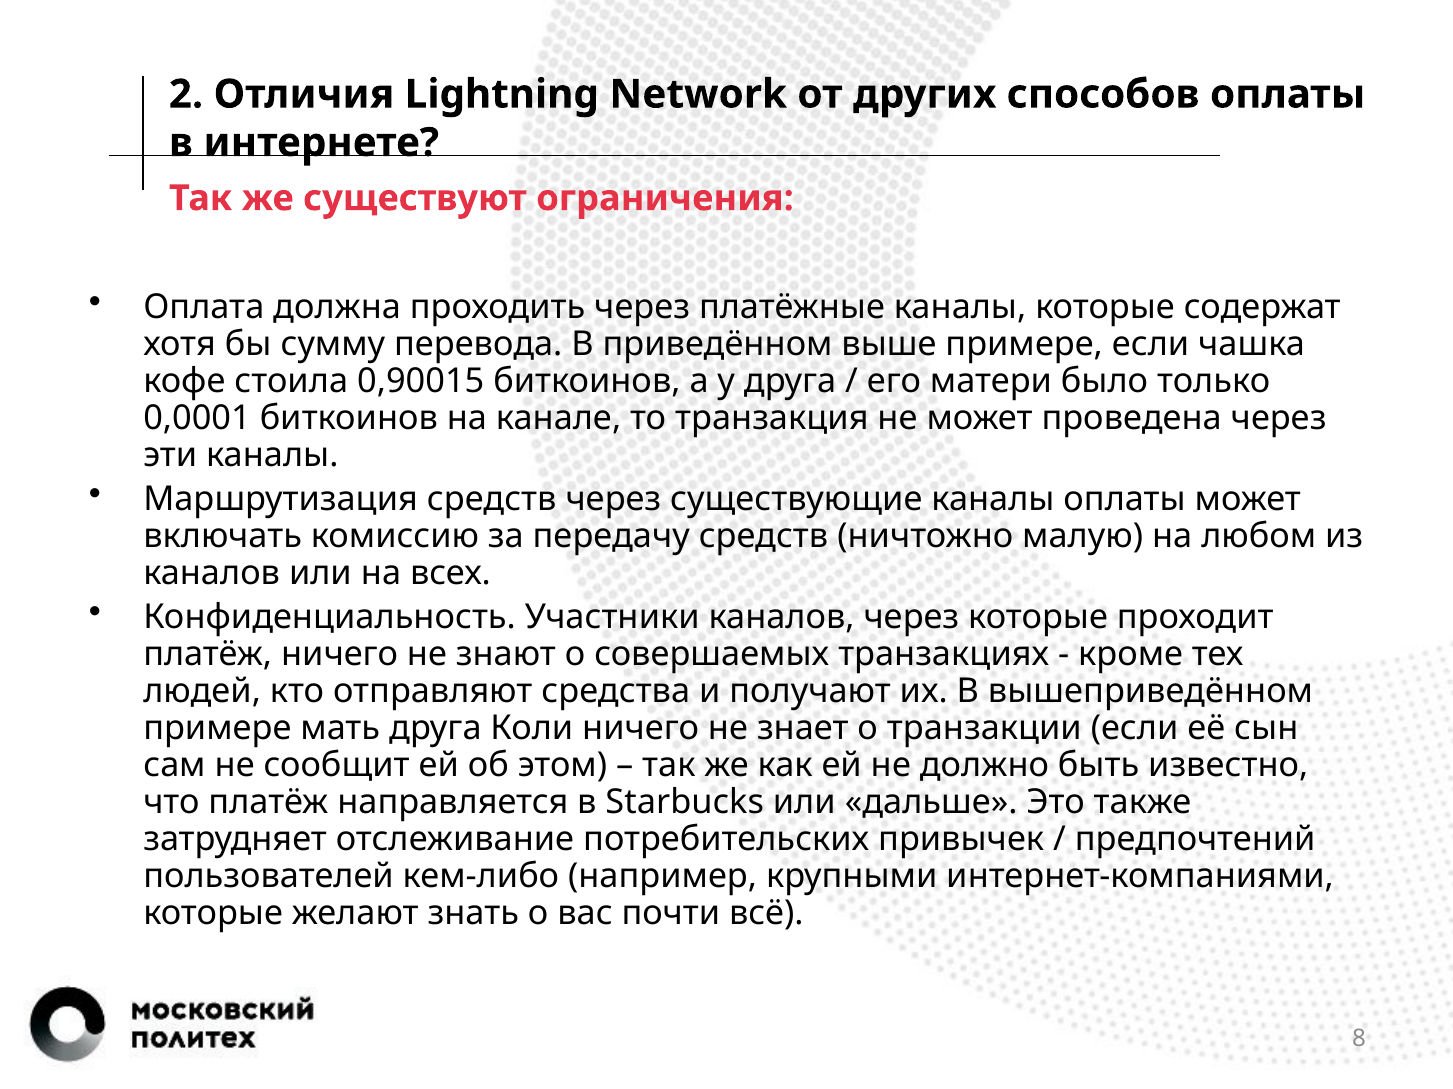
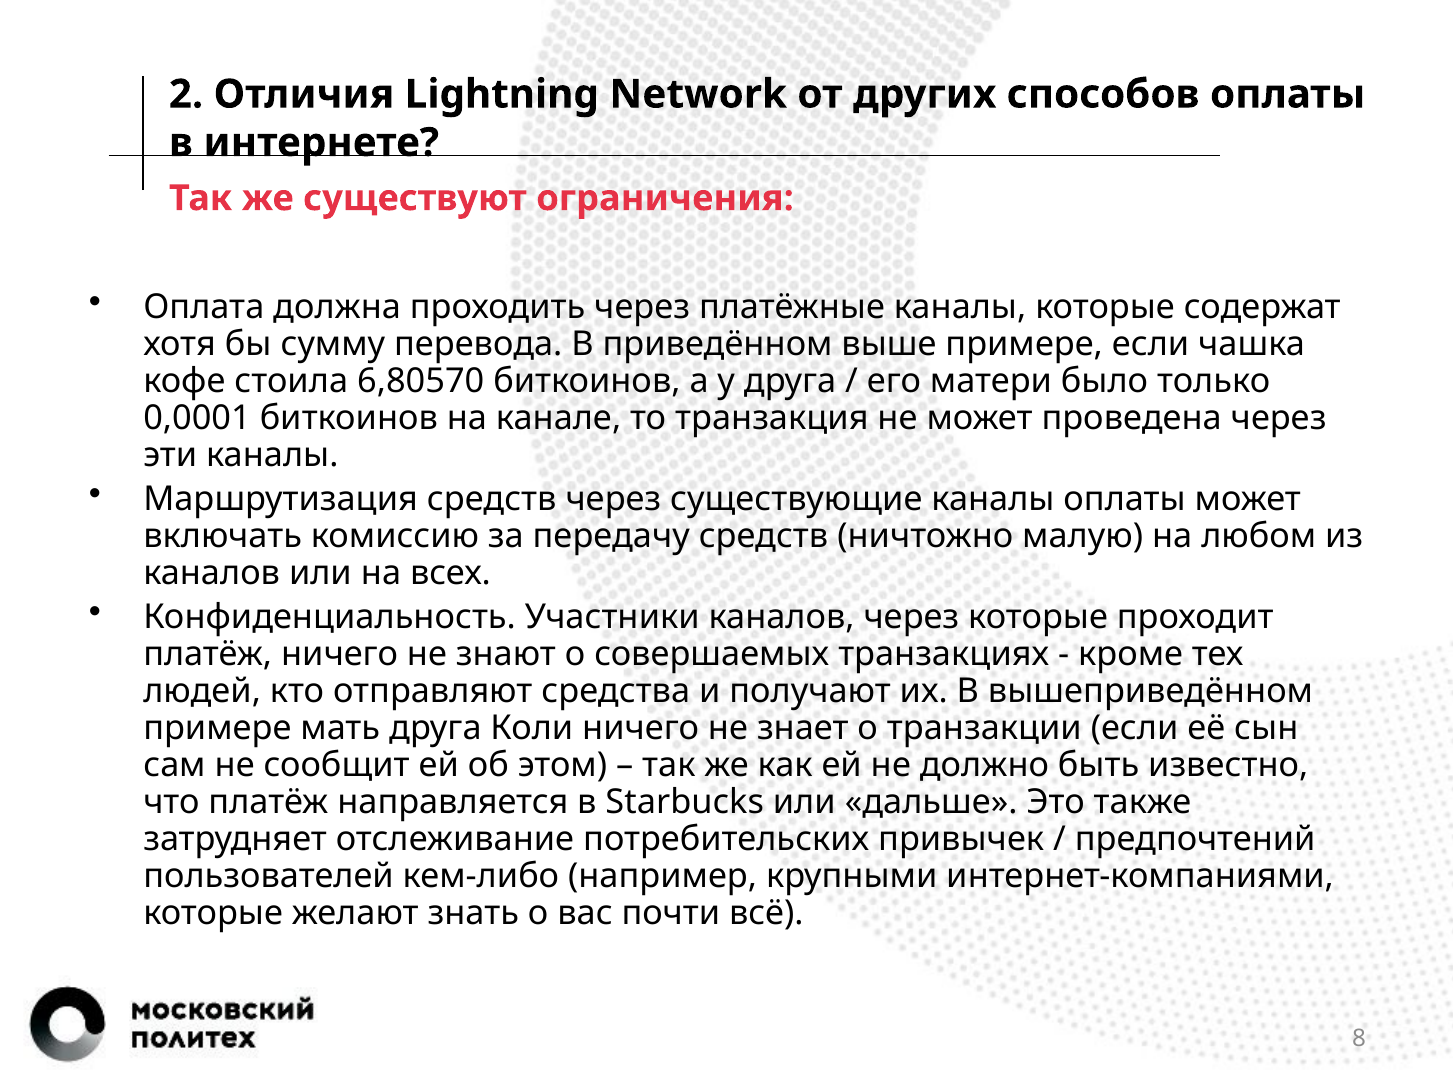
0,90015: 0,90015 -> 6,80570 (421, 382)
